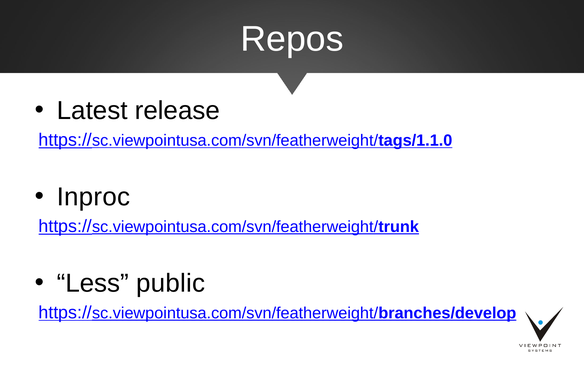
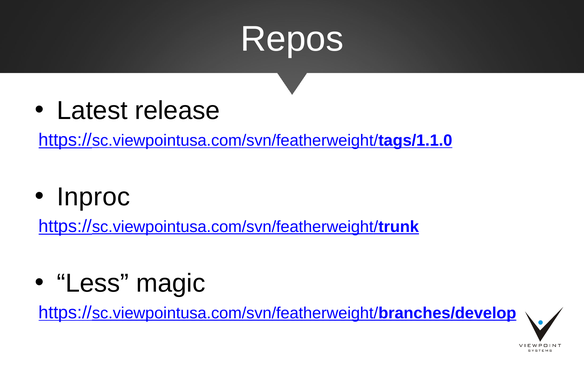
public: public -> magic (171, 283)
